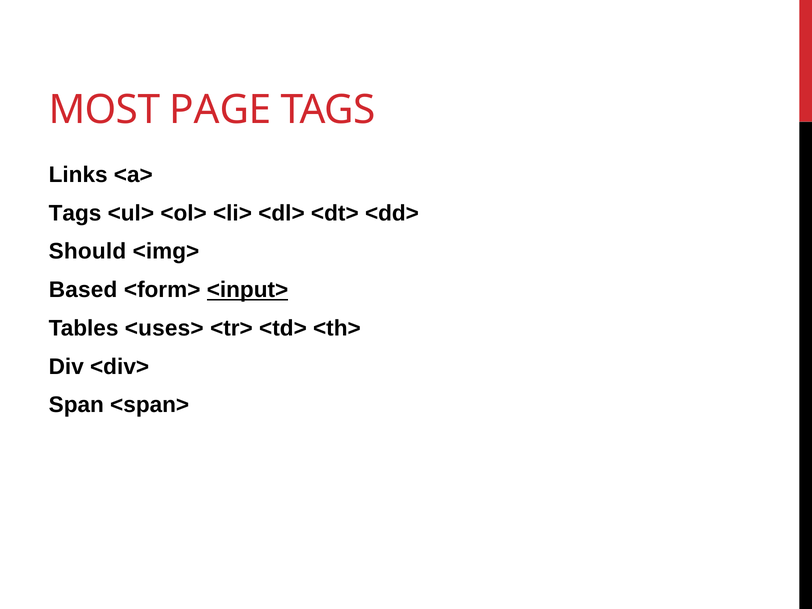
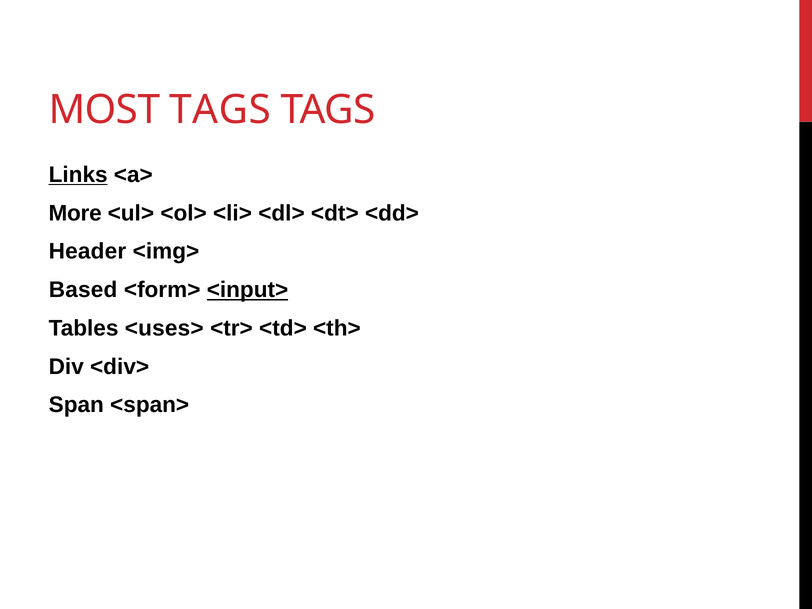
MOST PAGE: PAGE -> TAGS (220, 110)
Links underline: none -> present (78, 175)
Tags: Tags -> More (75, 213)
Should: Should -> Header (87, 252)
